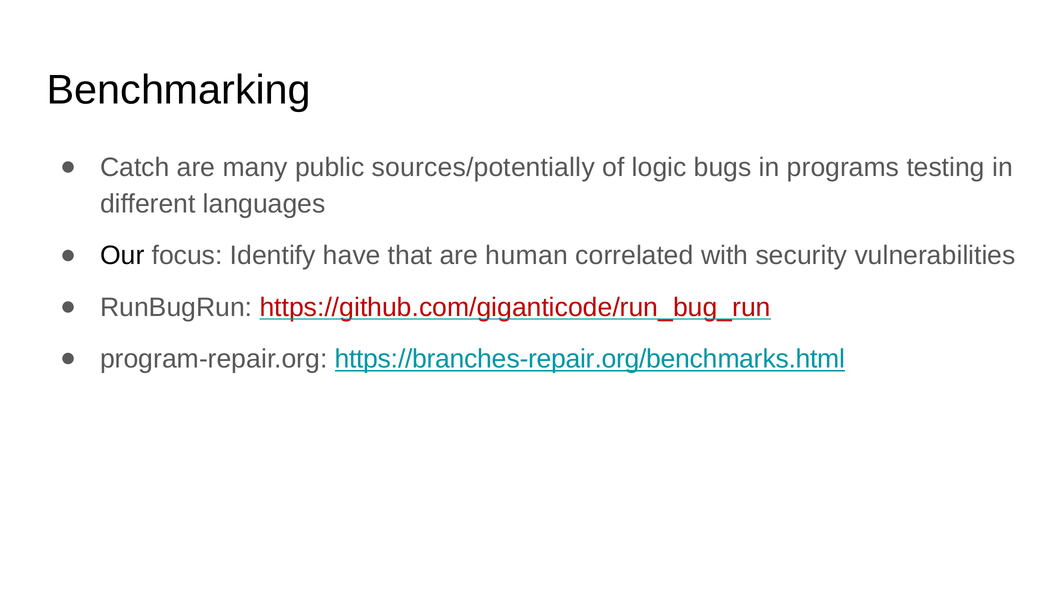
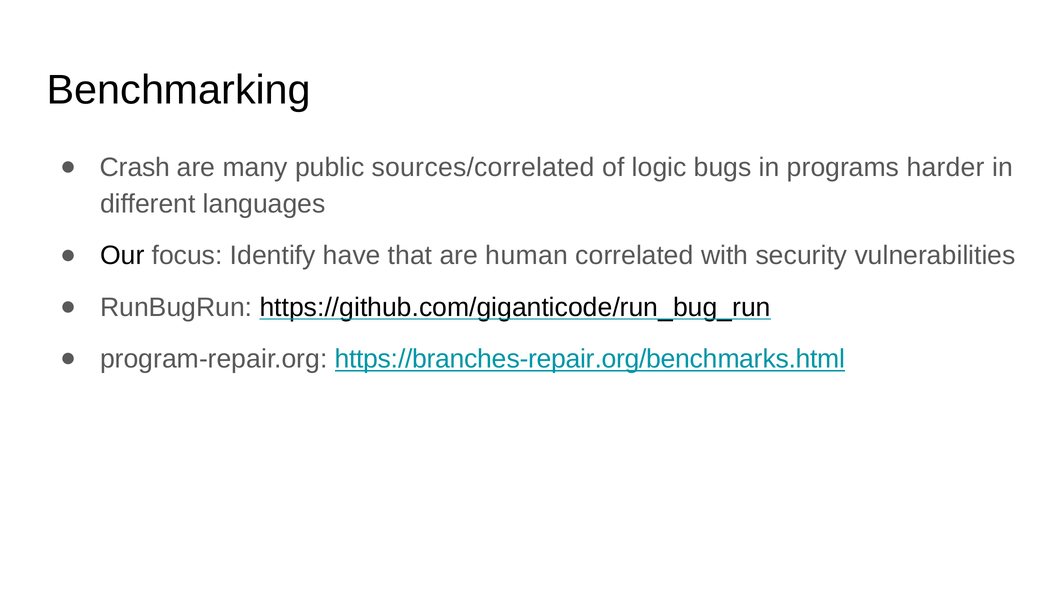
Catch: Catch -> Crash (135, 167)
sources/potentially: sources/potentially -> sources/correlated (483, 167)
testing: testing -> harder (946, 167)
https://github.com/giganticode/run_bug_run colour: red -> black (515, 307)
